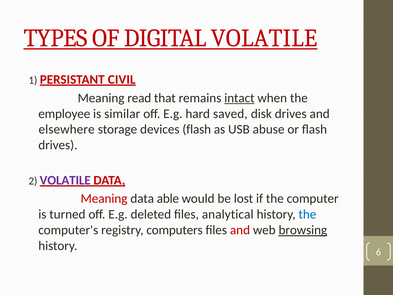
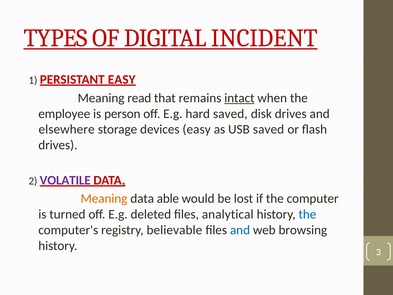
DIGITAL VOLATILE: VOLATILE -> INCIDENT (264, 38)
PERSISTANT CIVIL: CIVIL -> EASY (122, 80)
similar: similar -> person (122, 114)
devices flash: flash -> easy (197, 129)
USB abuse: abuse -> saved (269, 129)
Meaning colour: red -> orange (104, 198)
computers: computers -> believable (174, 230)
and colour: red -> blue (240, 230)
browsing underline: present -> none (303, 230)
6: 6 -> 3 (378, 252)
